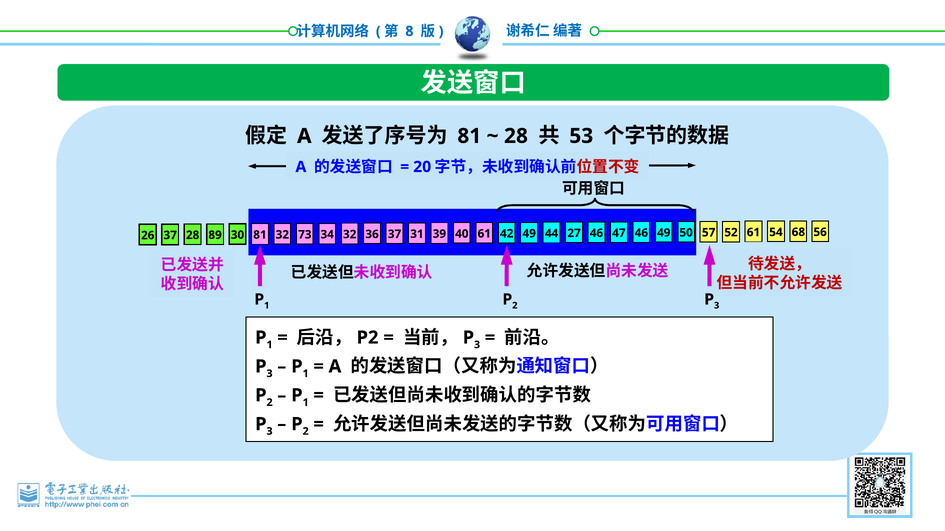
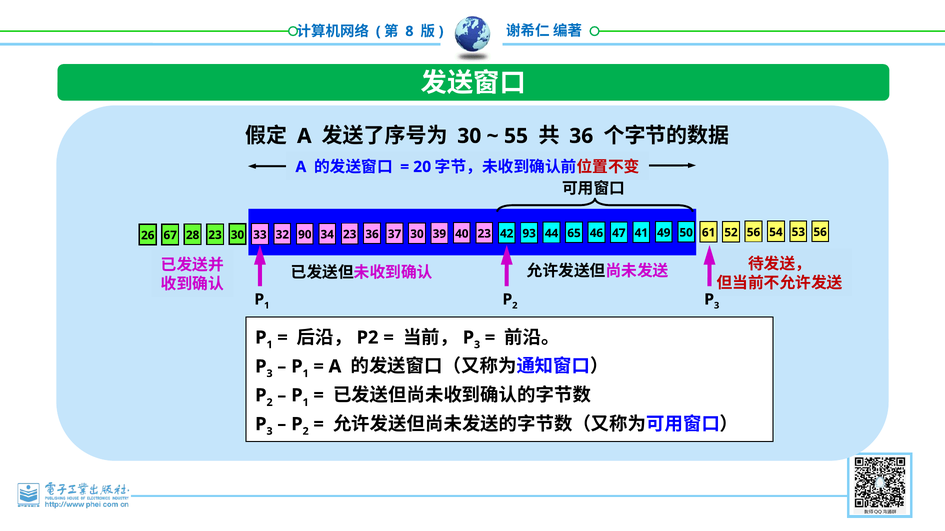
81: 81 -> 30 (469, 136)
28: 28 -> 55 (516, 136)
53: 53 -> 36 (581, 136)
26 37: 37 -> 67 (170, 236)
28 89: 89 -> 23 (215, 235)
30 81: 81 -> 33 (260, 235)
73: 73 -> 90 (305, 235)
34 32: 32 -> 23 (350, 235)
37 31: 31 -> 30 (417, 234)
40 61: 61 -> 23 (484, 234)
42 49: 49 -> 93 (529, 234)
27: 27 -> 65 (574, 233)
47 46: 46 -> 41 (641, 233)
57: 57 -> 61 (709, 233)
52 61: 61 -> 56 (754, 233)
68: 68 -> 53 (798, 232)
